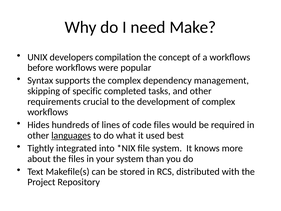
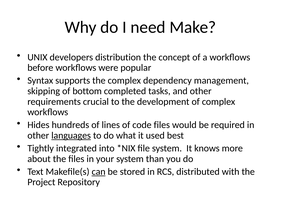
compilation: compilation -> distribution (118, 57)
specific: specific -> bottom (87, 91)
can underline: none -> present (99, 171)
